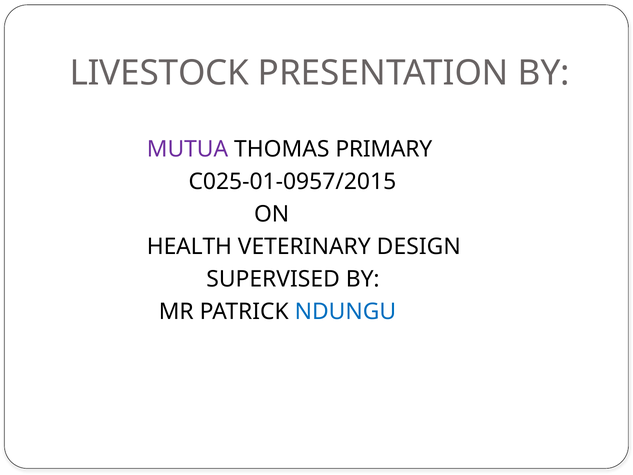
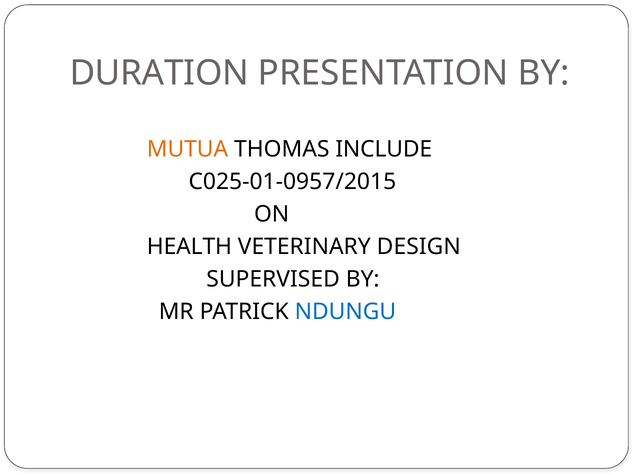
LIVESTOCK: LIVESTOCK -> DURATION (159, 73)
MUTUA colour: purple -> orange (187, 149)
PRIMARY: PRIMARY -> INCLUDE (384, 149)
